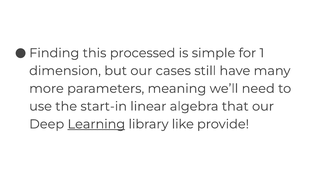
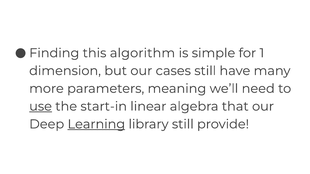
processed: processed -> algorithm (142, 53)
use underline: none -> present (41, 107)
library like: like -> still (183, 124)
